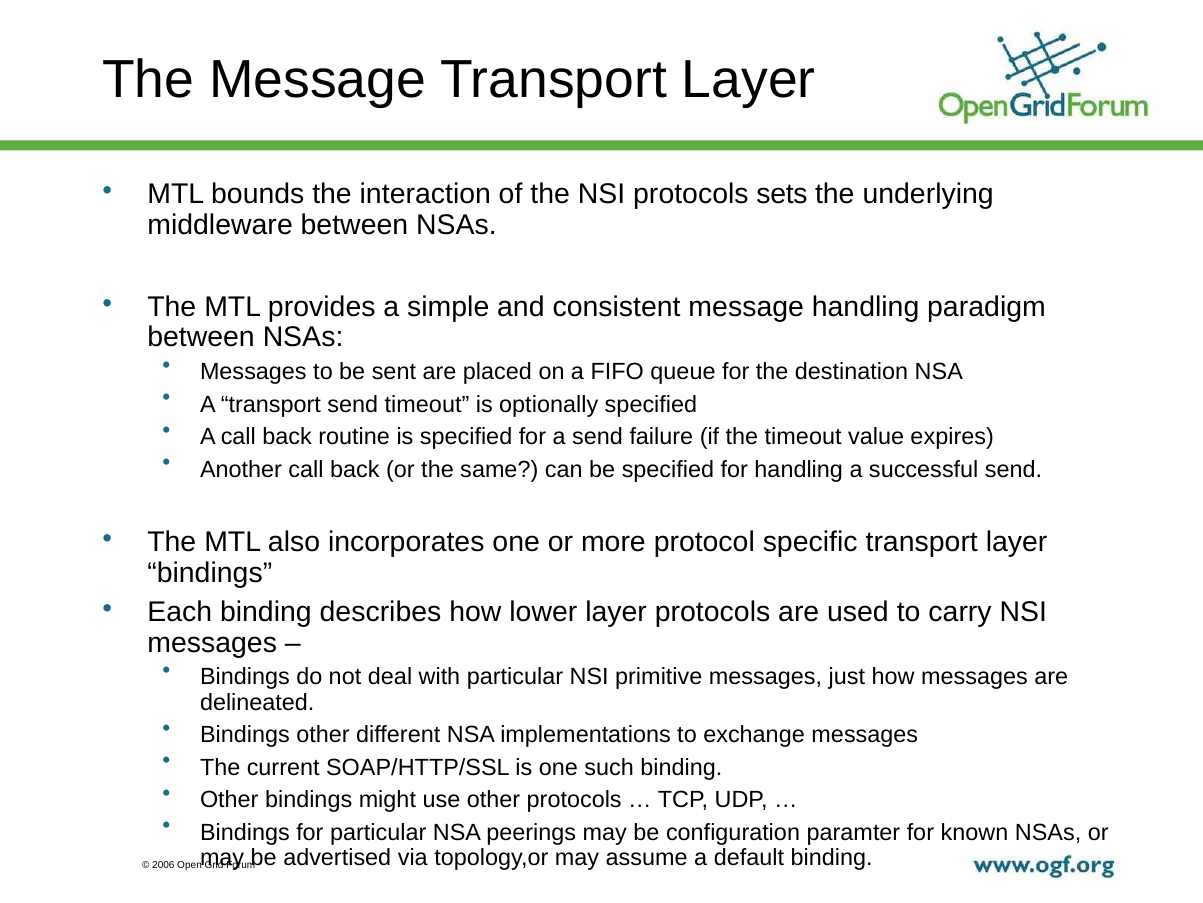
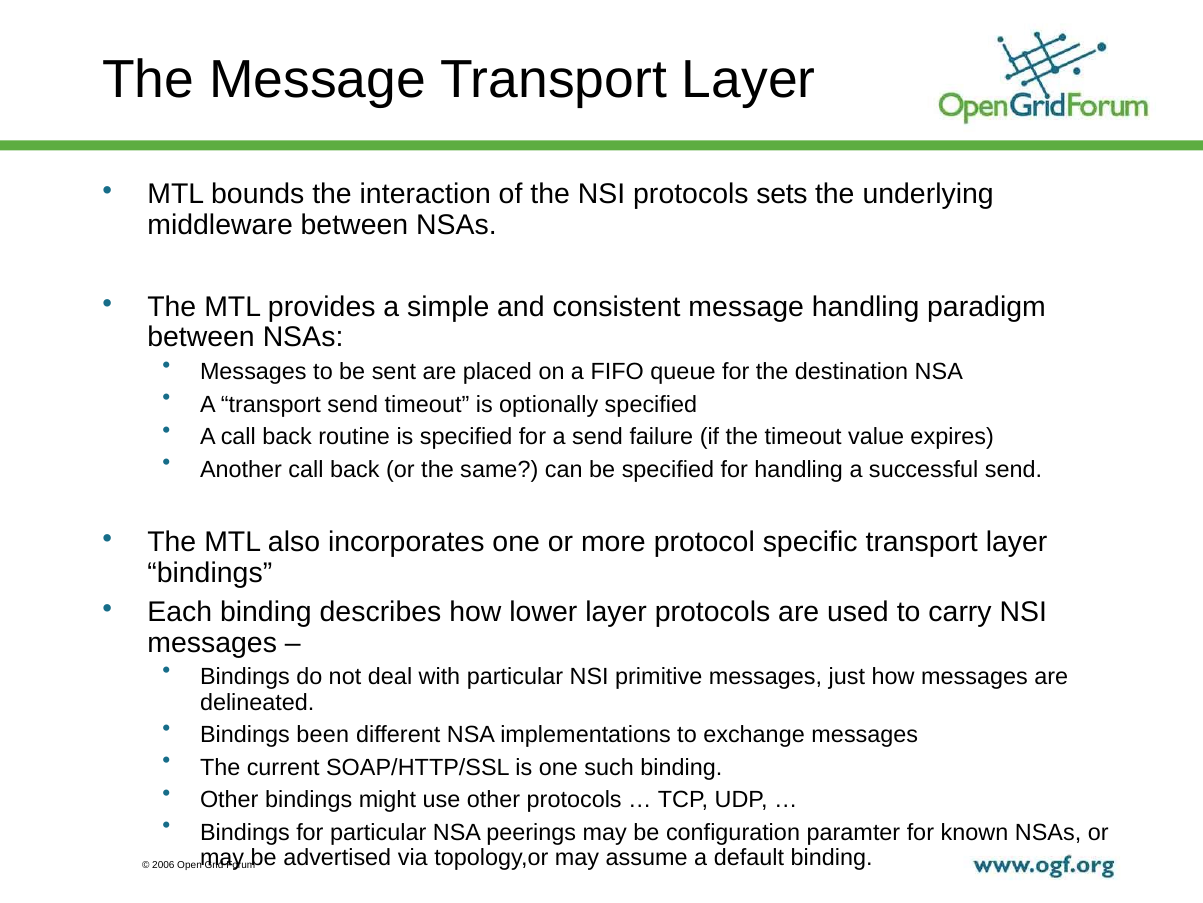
Bindings other: other -> been (323, 734)
